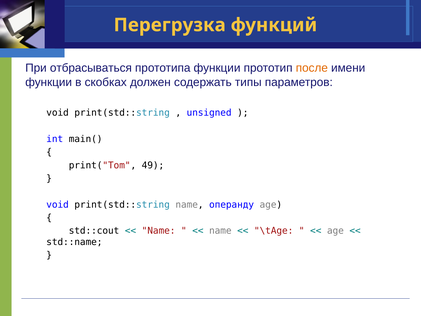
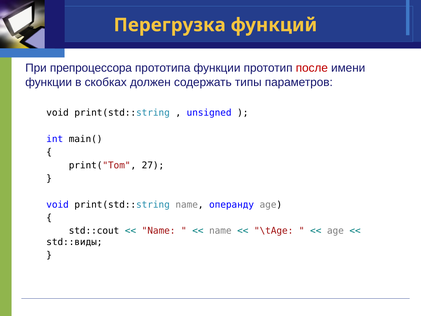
отбрасываться: отбрасываться -> препроцессора (91, 68)
после colour: orange -> red (312, 68)
49: 49 -> 27 (153, 165)
std::name: std::name -> std::виды (74, 242)
